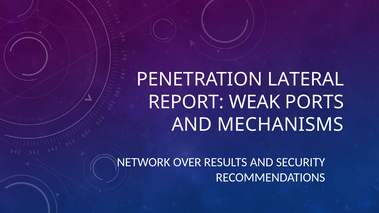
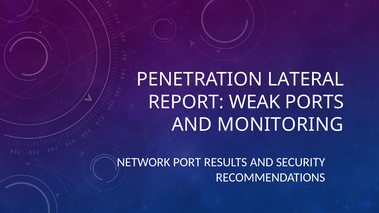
MECHANISMS: MECHANISMS -> MONITORING (280, 125)
OVER: OVER -> PORT (187, 162)
